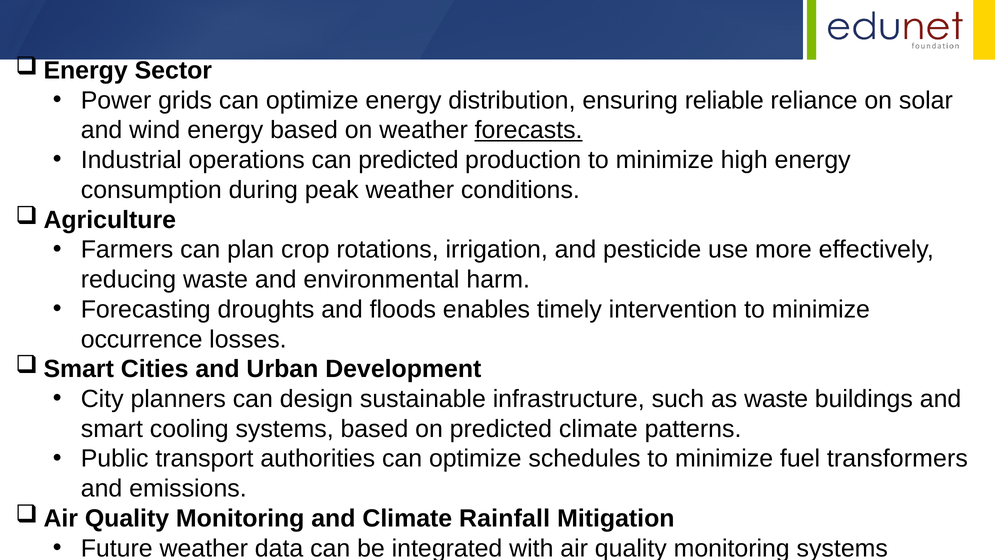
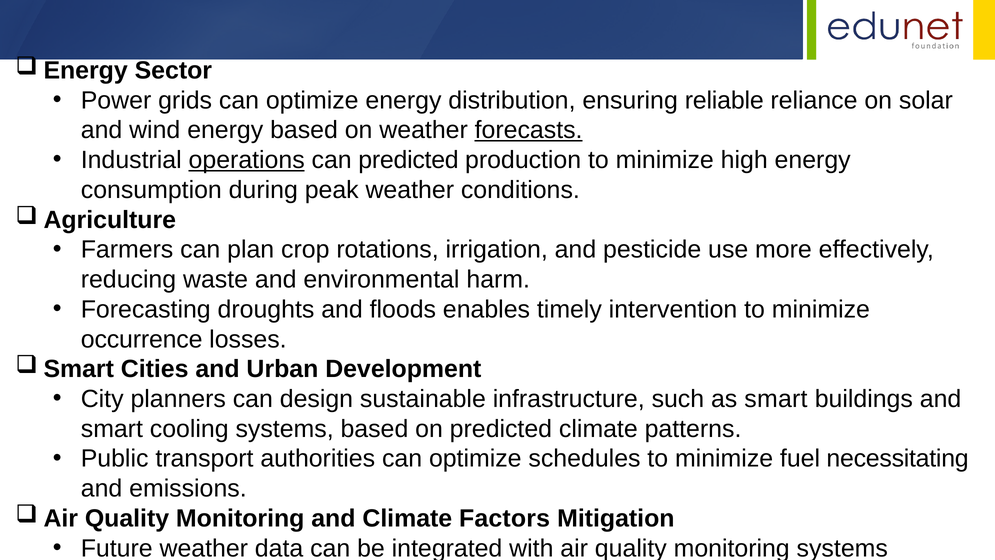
operations underline: none -> present (247, 160)
as waste: waste -> smart (776, 399)
transformers: transformers -> necessitating (898, 459)
Rainfall: Rainfall -> Factors (505, 518)
